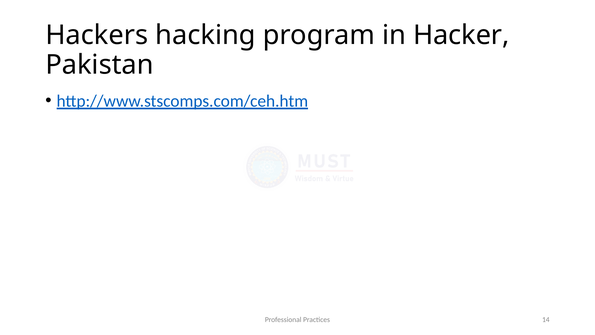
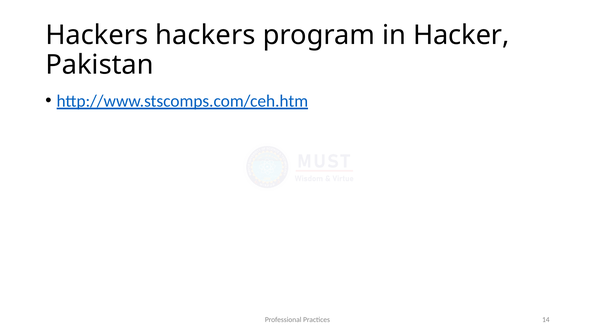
Hackers hacking: hacking -> hackers (205, 35)
